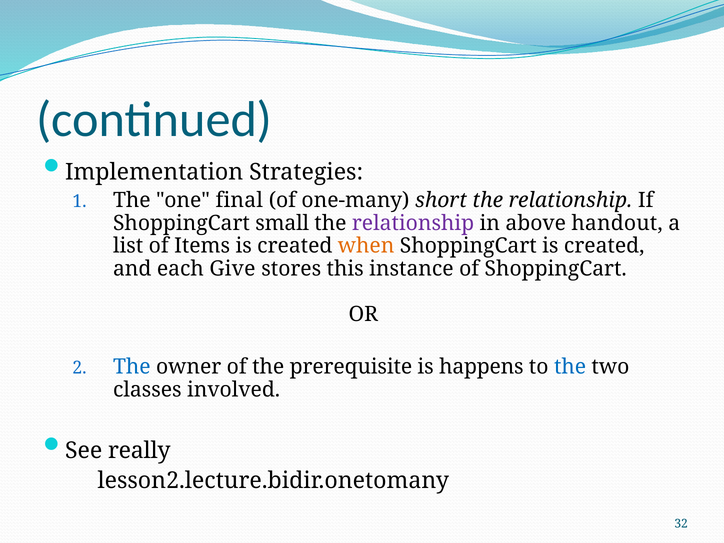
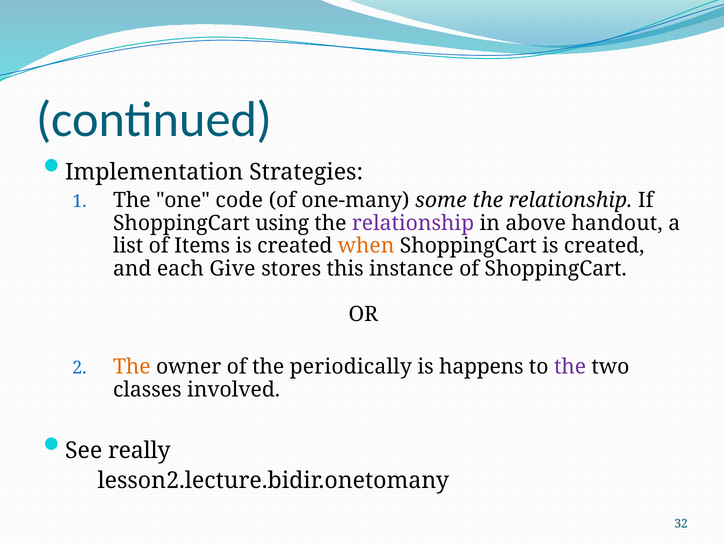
final: final -> code (239, 200)
short: short -> some (441, 200)
small: small -> using (282, 223)
The colour: blue -> orange (132, 367)
prerequisite: prerequisite -> periodically (351, 367)
the colour: blue -> purple (570, 367)
